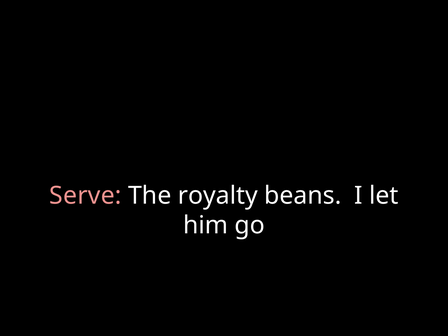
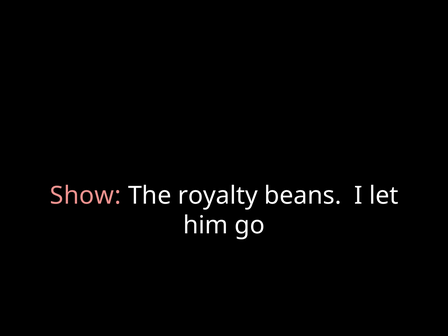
Serve: Serve -> Show (85, 196)
